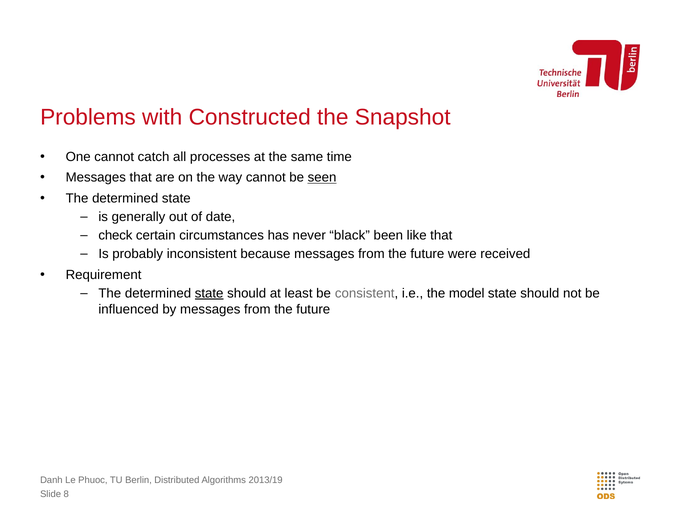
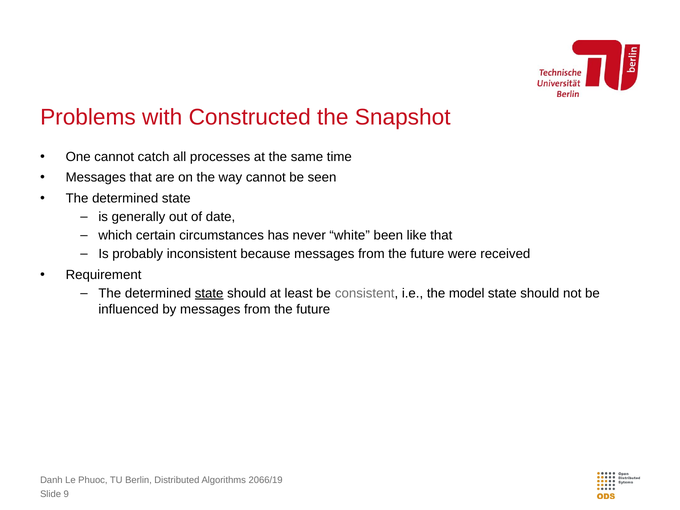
seen underline: present -> none (322, 178)
check: check -> which (115, 236)
black: black -> white (350, 236)
2013/19: 2013/19 -> 2066/19 (266, 480)
8: 8 -> 9 (66, 494)
